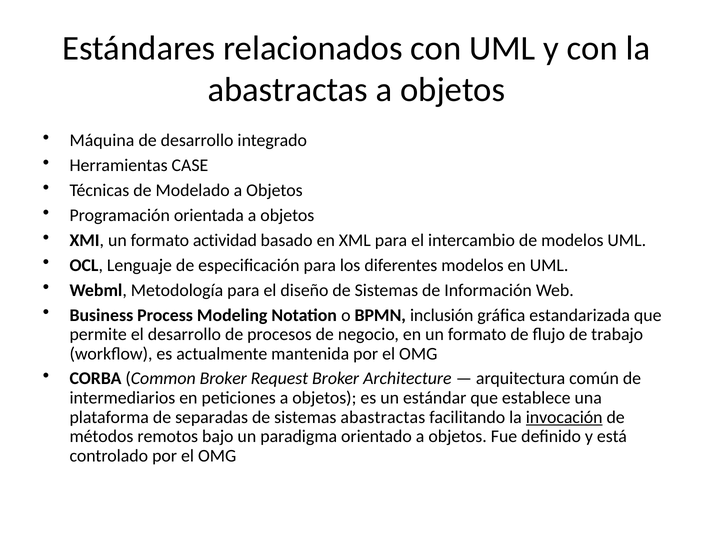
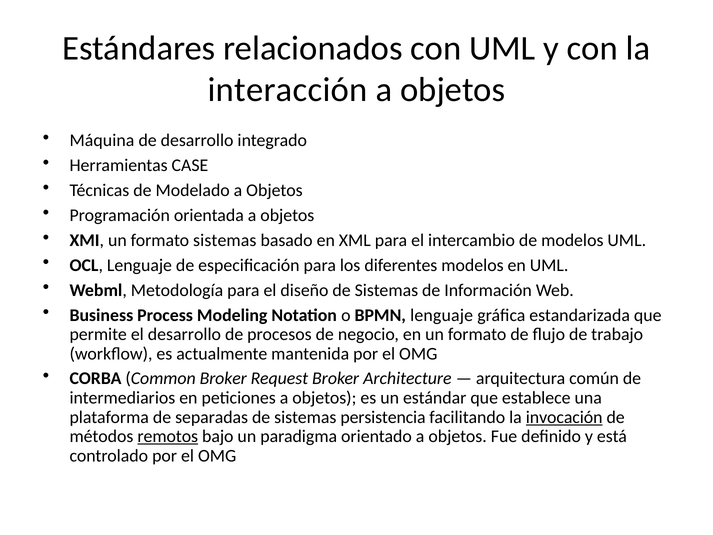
abastractas: abastractas -> interacción (288, 90)
formato actividad: actividad -> sistemas (225, 240)
BPMN inclusión: inclusión -> lenguaje (442, 315)
sistemas abastractas: abastractas -> persistencia (383, 417)
remotos underline: none -> present (168, 436)
